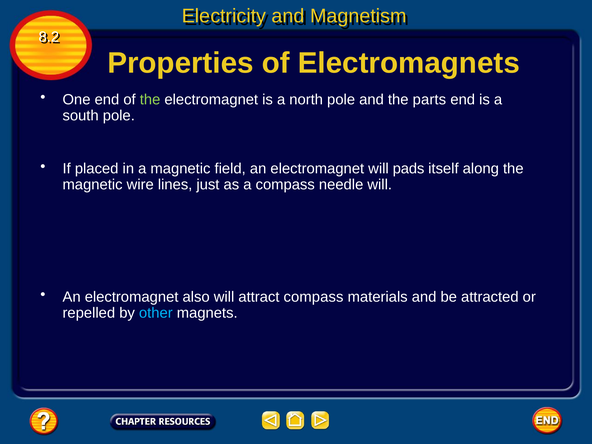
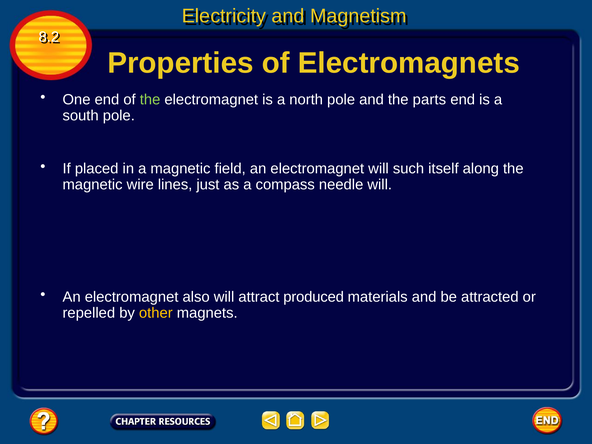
pads: pads -> such (408, 169)
attract compass: compass -> produced (314, 297)
other colour: light blue -> yellow (156, 313)
